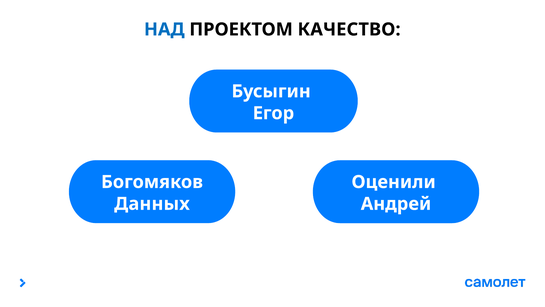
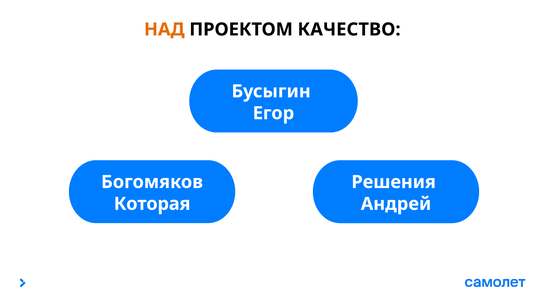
НАД colour: blue -> orange (164, 29)
Оценили: Оценили -> Решения (394, 182)
Данных: Данных -> Которая (152, 204)
